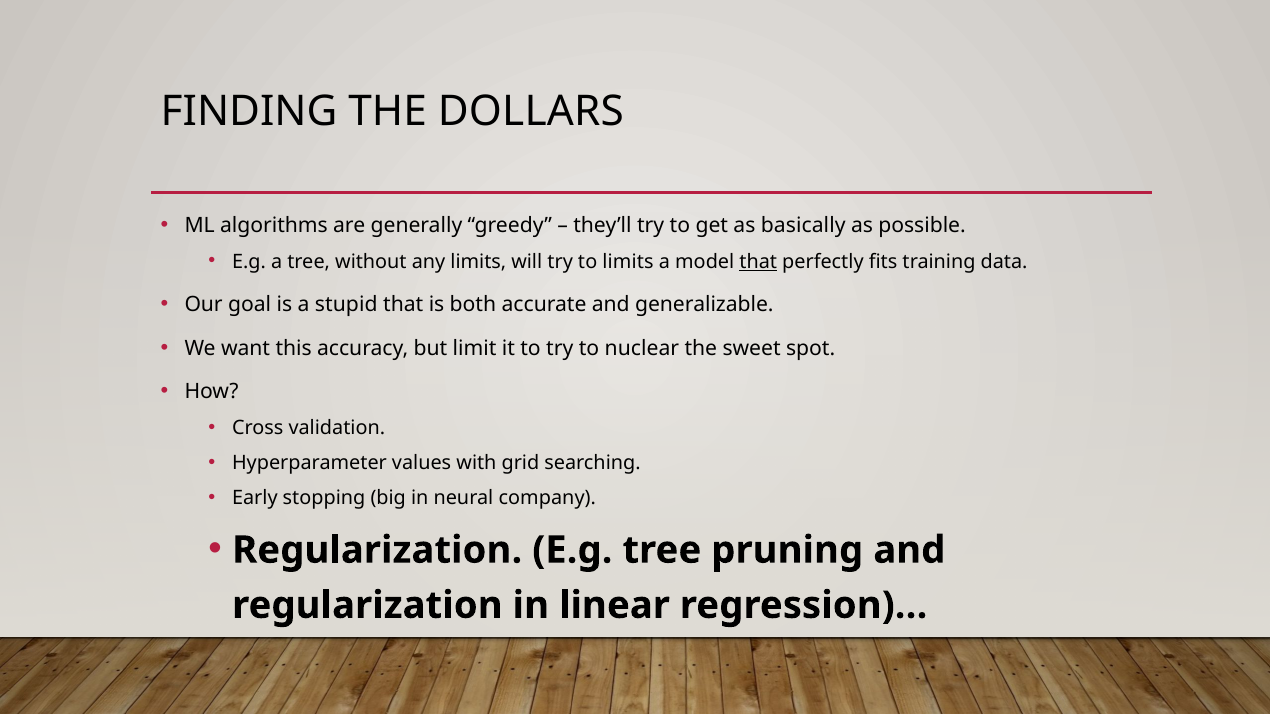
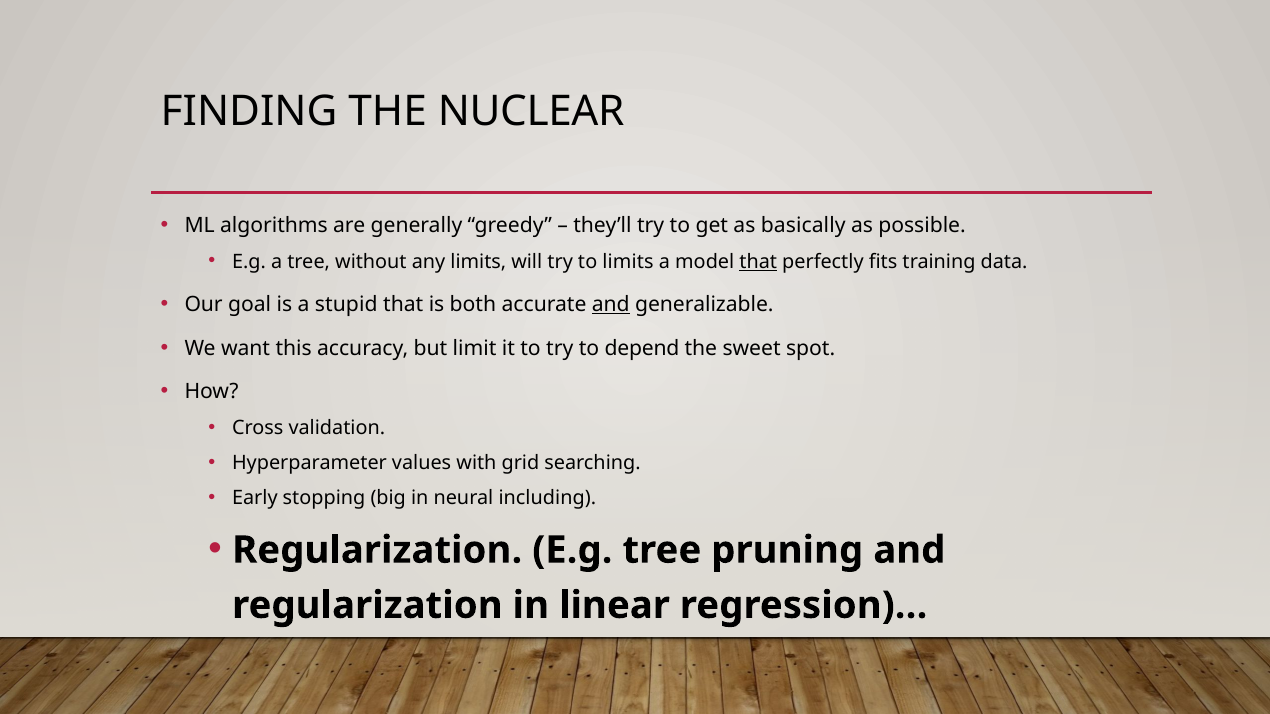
DOLLARS: DOLLARS -> NUCLEAR (531, 111)
and underline: none -> present (611, 305)
nuclear: nuclear -> depend (642, 348)
company: company -> including (547, 498)
